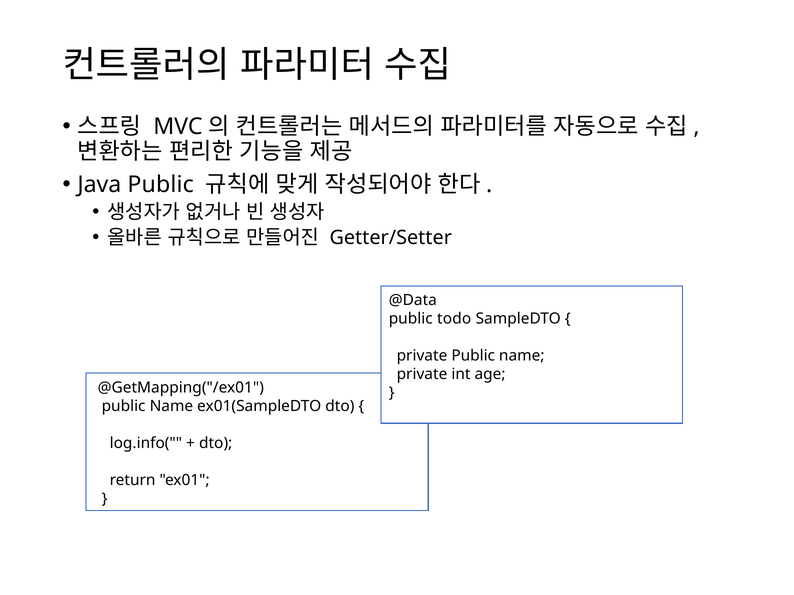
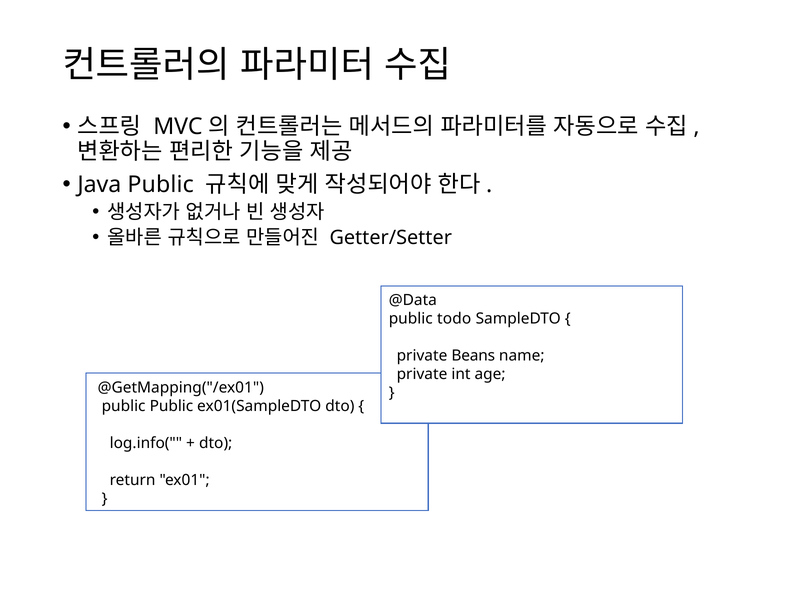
private Public: Public -> Beans (473, 356)
Name: Name -> Public (171, 406)
